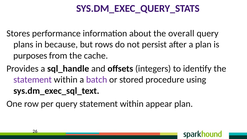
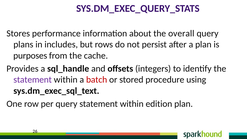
because: because -> includes (61, 44)
batch colour: purple -> red (97, 80)
appear: appear -> edition (159, 104)
